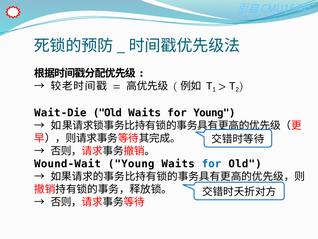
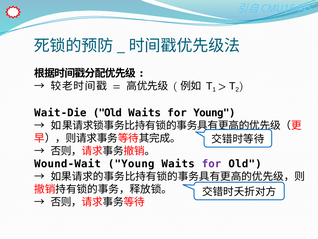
for colour: blue -> purple (212, 164)
